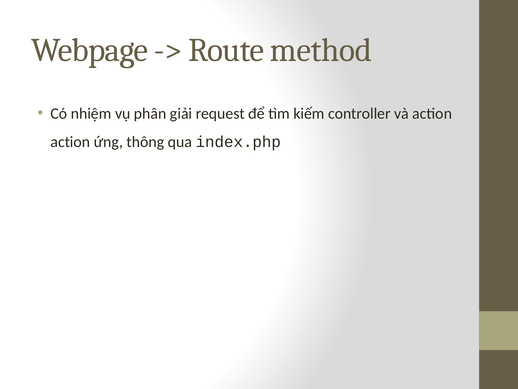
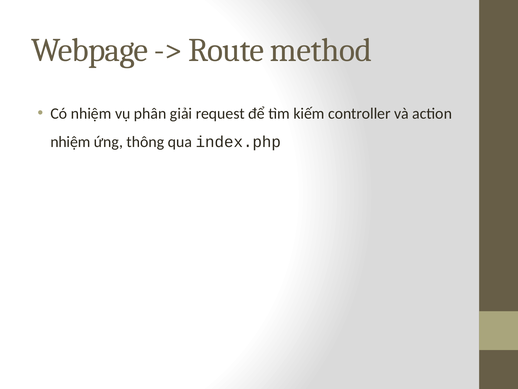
action: action -> nhiệm (70, 142)
